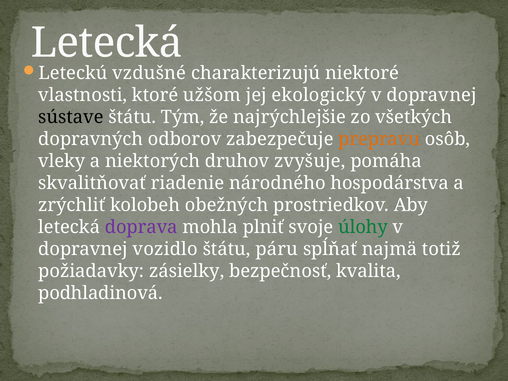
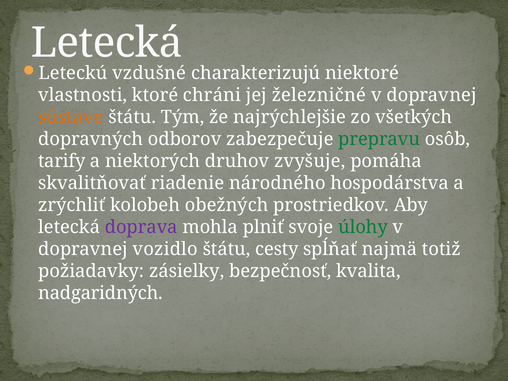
užšom: užšom -> chráni (212, 95)
ekologický: ekologický -> železničné (319, 95)
sústave colour: black -> orange (71, 117)
prepravu colour: orange -> green (379, 139)
vleky: vleky -> tarify (62, 161)
páru: páru -> cesty (277, 249)
podhladinová: podhladinová -> nadgaridných (100, 293)
